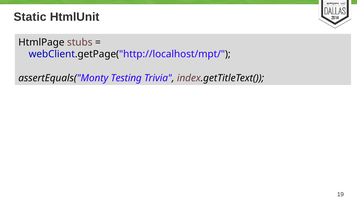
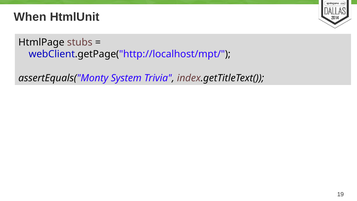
Static: Static -> When (30, 17)
Testing: Testing -> System (126, 78)
